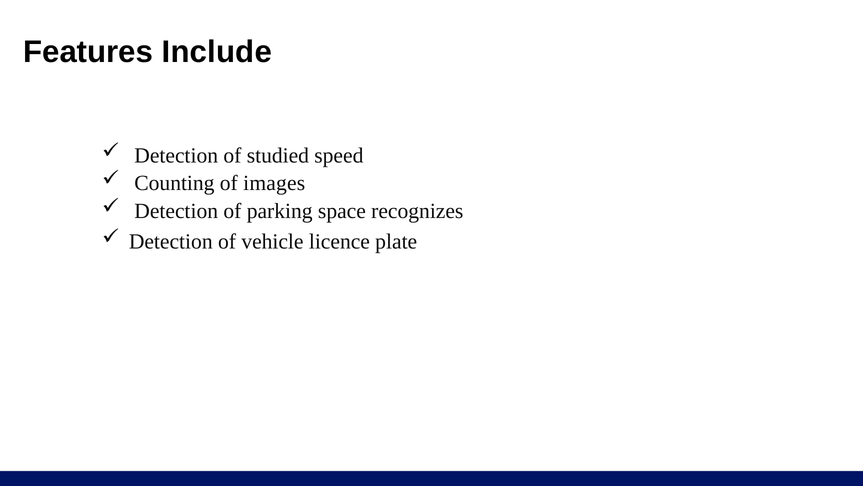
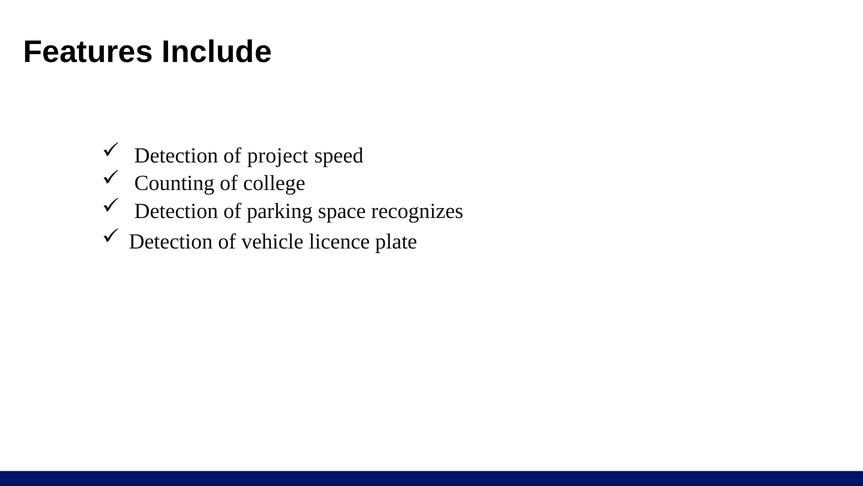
studied: studied -> project (278, 155)
images: images -> college (274, 183)
